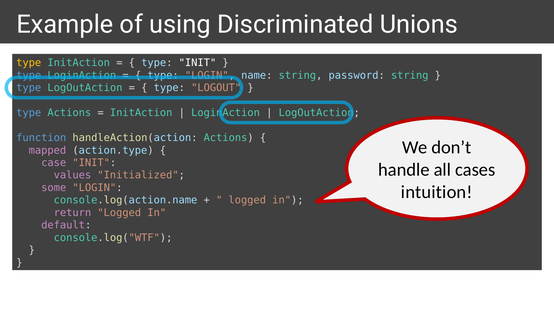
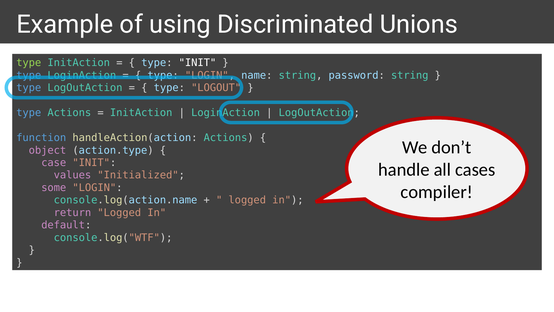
type colour: yellow -> light green (29, 63)
mapped: mapped -> object (47, 150)
intuition: intuition -> compiler (437, 192)
